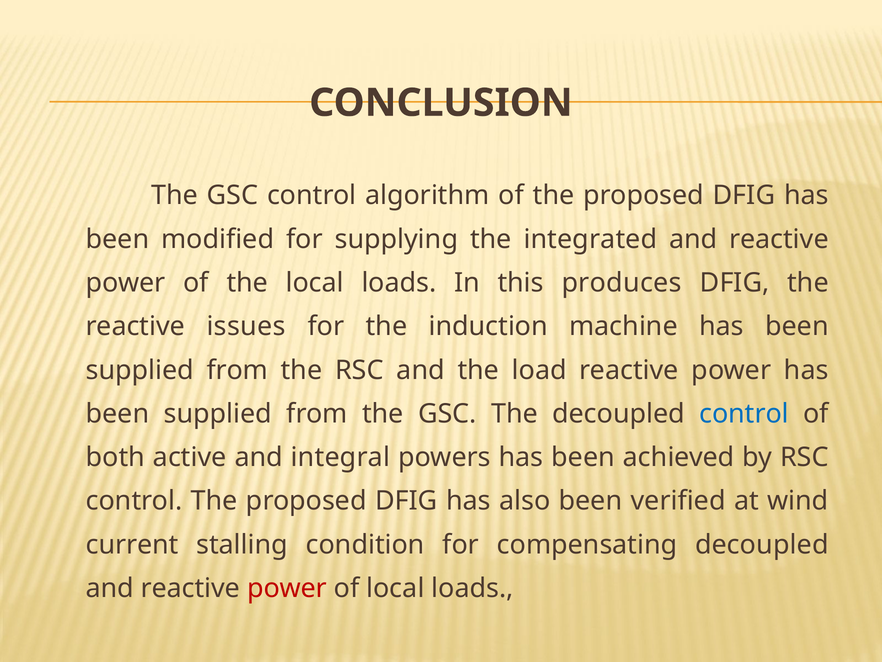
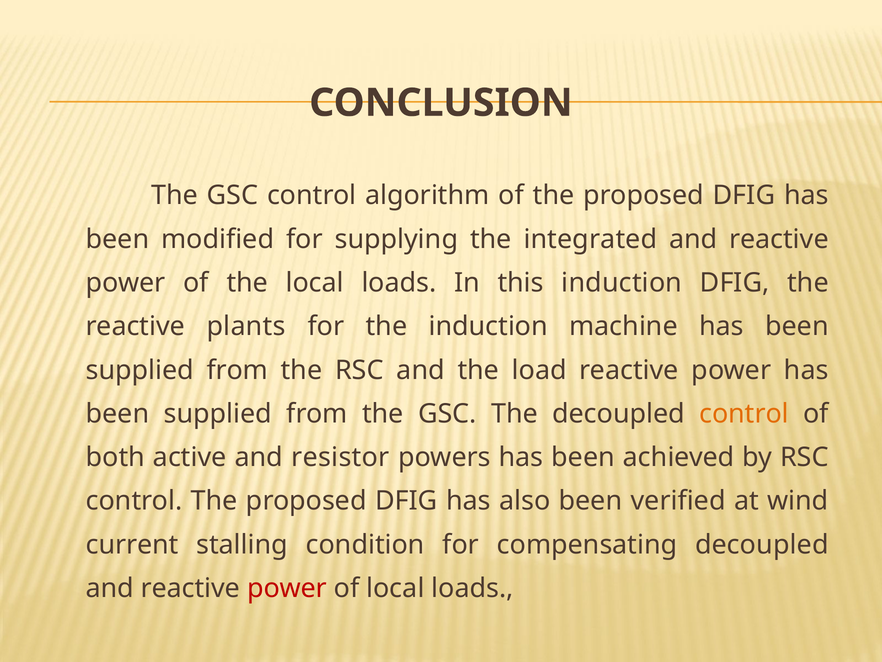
this produces: produces -> induction (622, 283)
issues: issues -> plants (246, 326)
control colour: blue -> orange (744, 413)
integral: integral -> resistor (340, 457)
